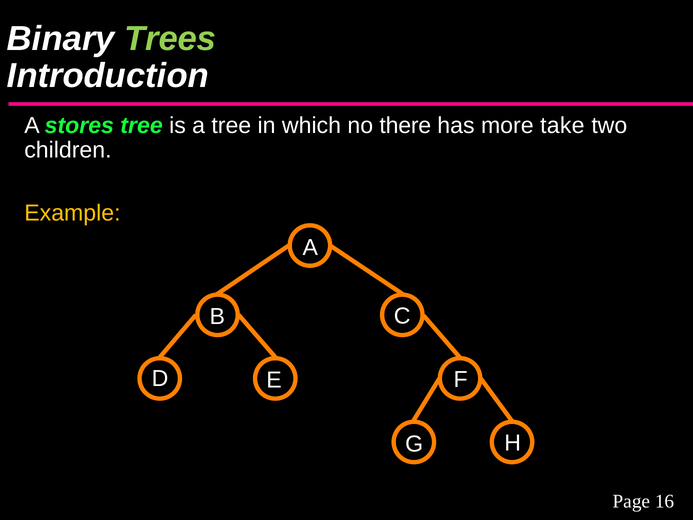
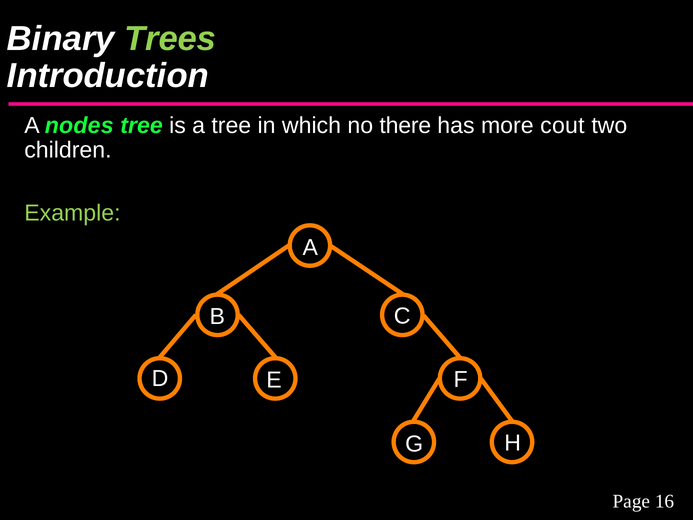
stores: stores -> nodes (79, 125)
take: take -> cout (562, 125)
Example colour: yellow -> light green (72, 213)
